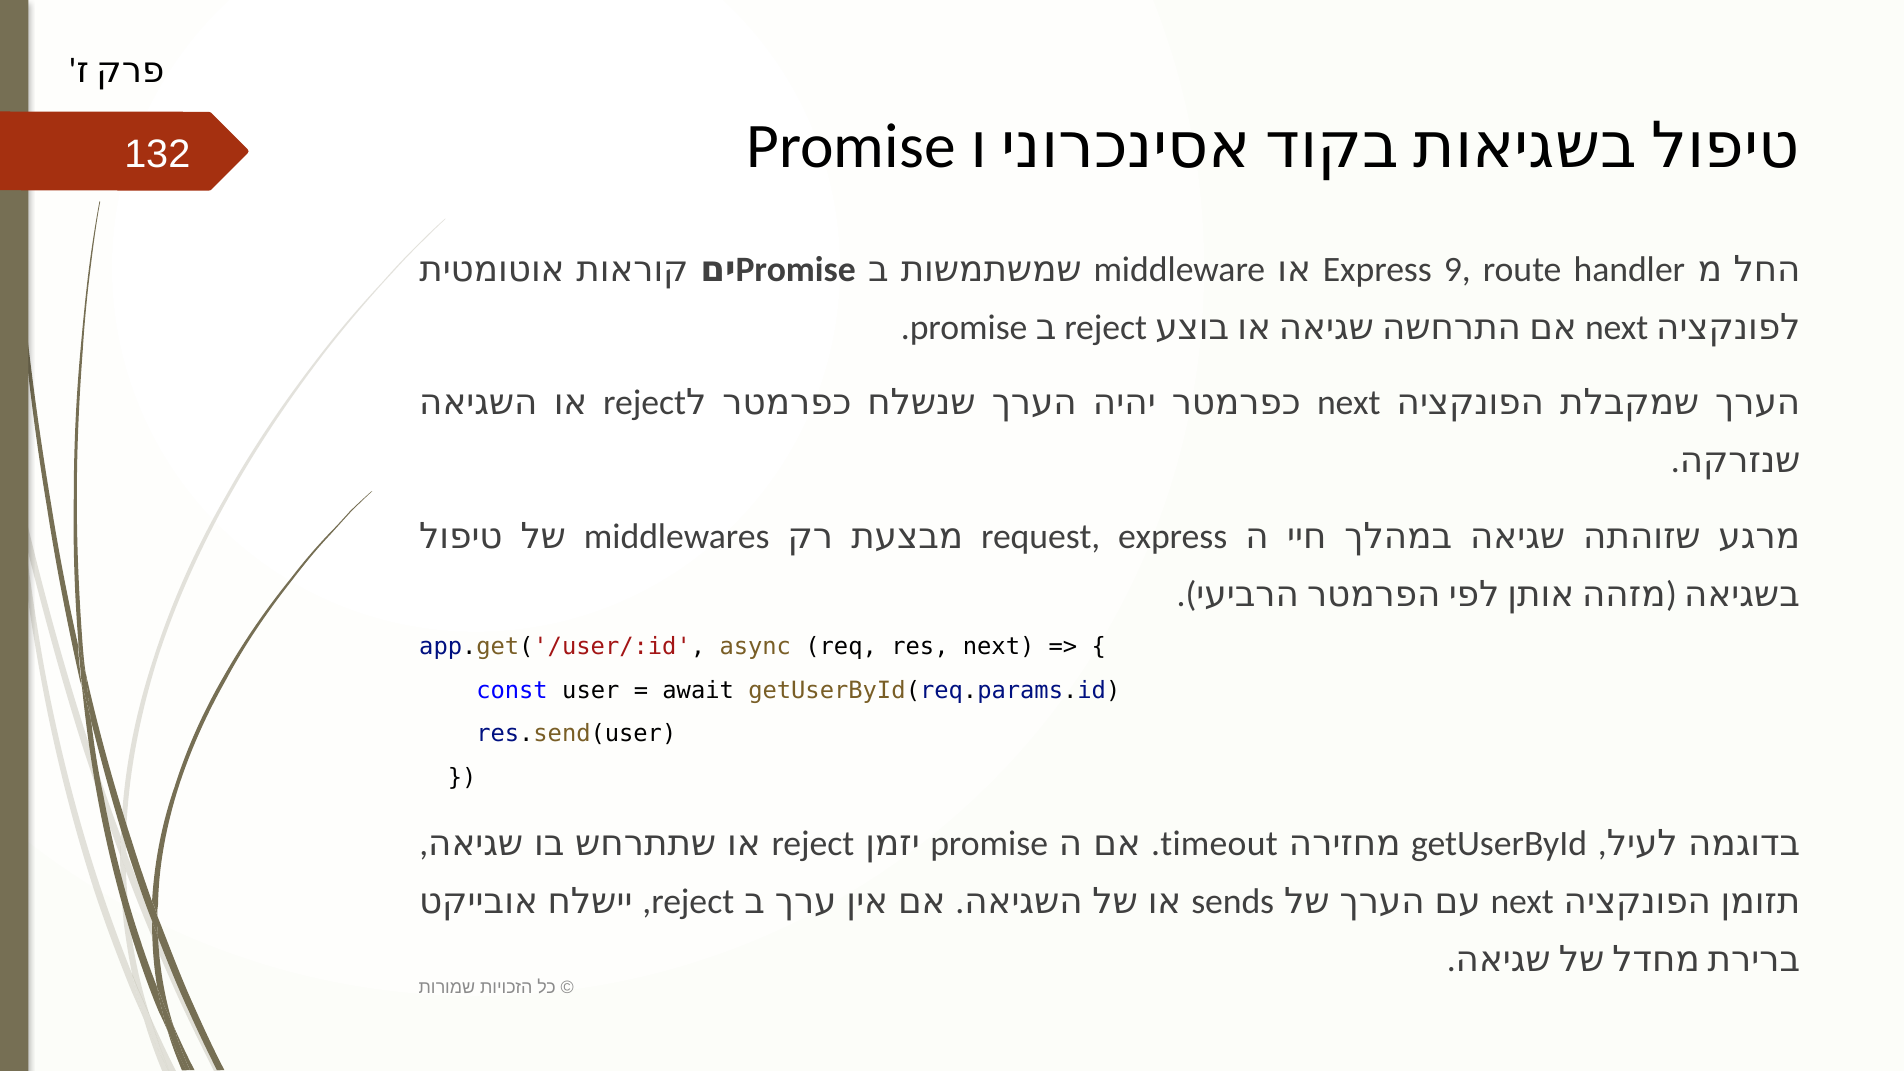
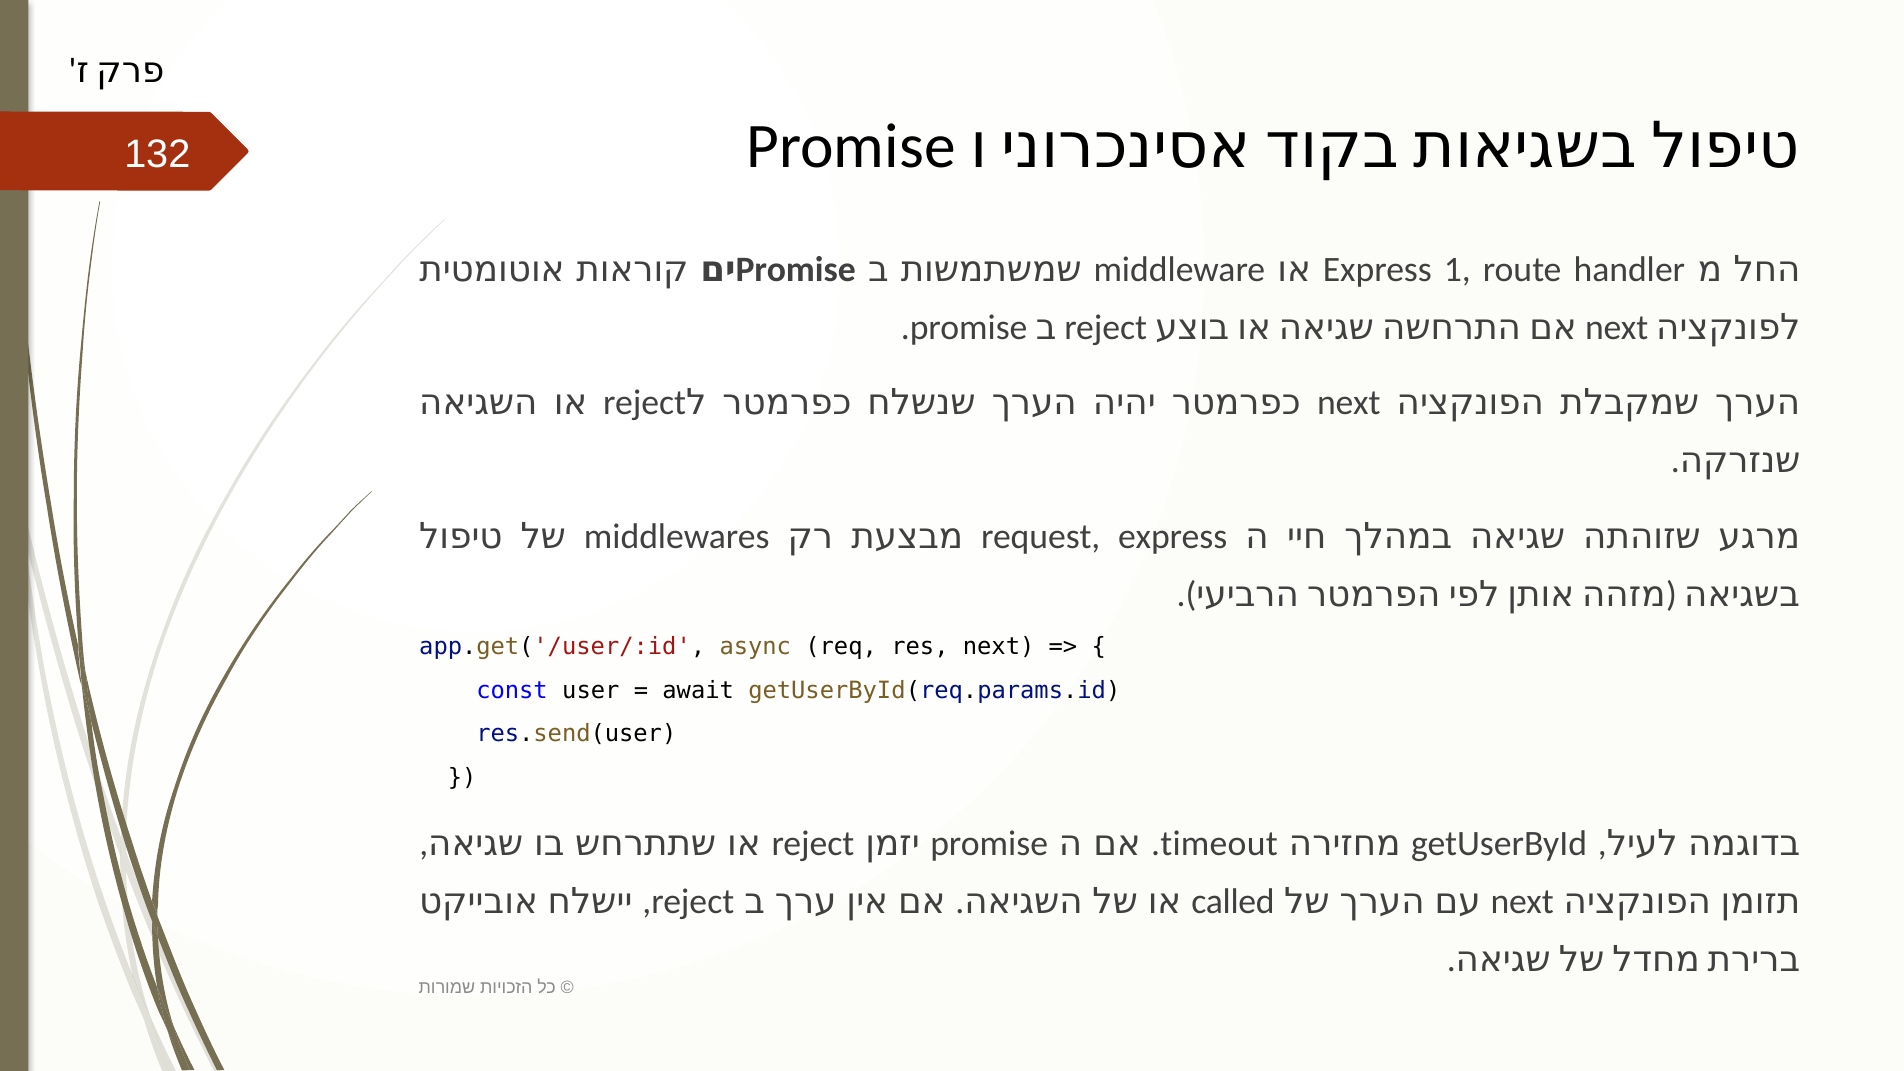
9: 9 -> 1 (1457, 270)
sends: sends -> called (1233, 902)
